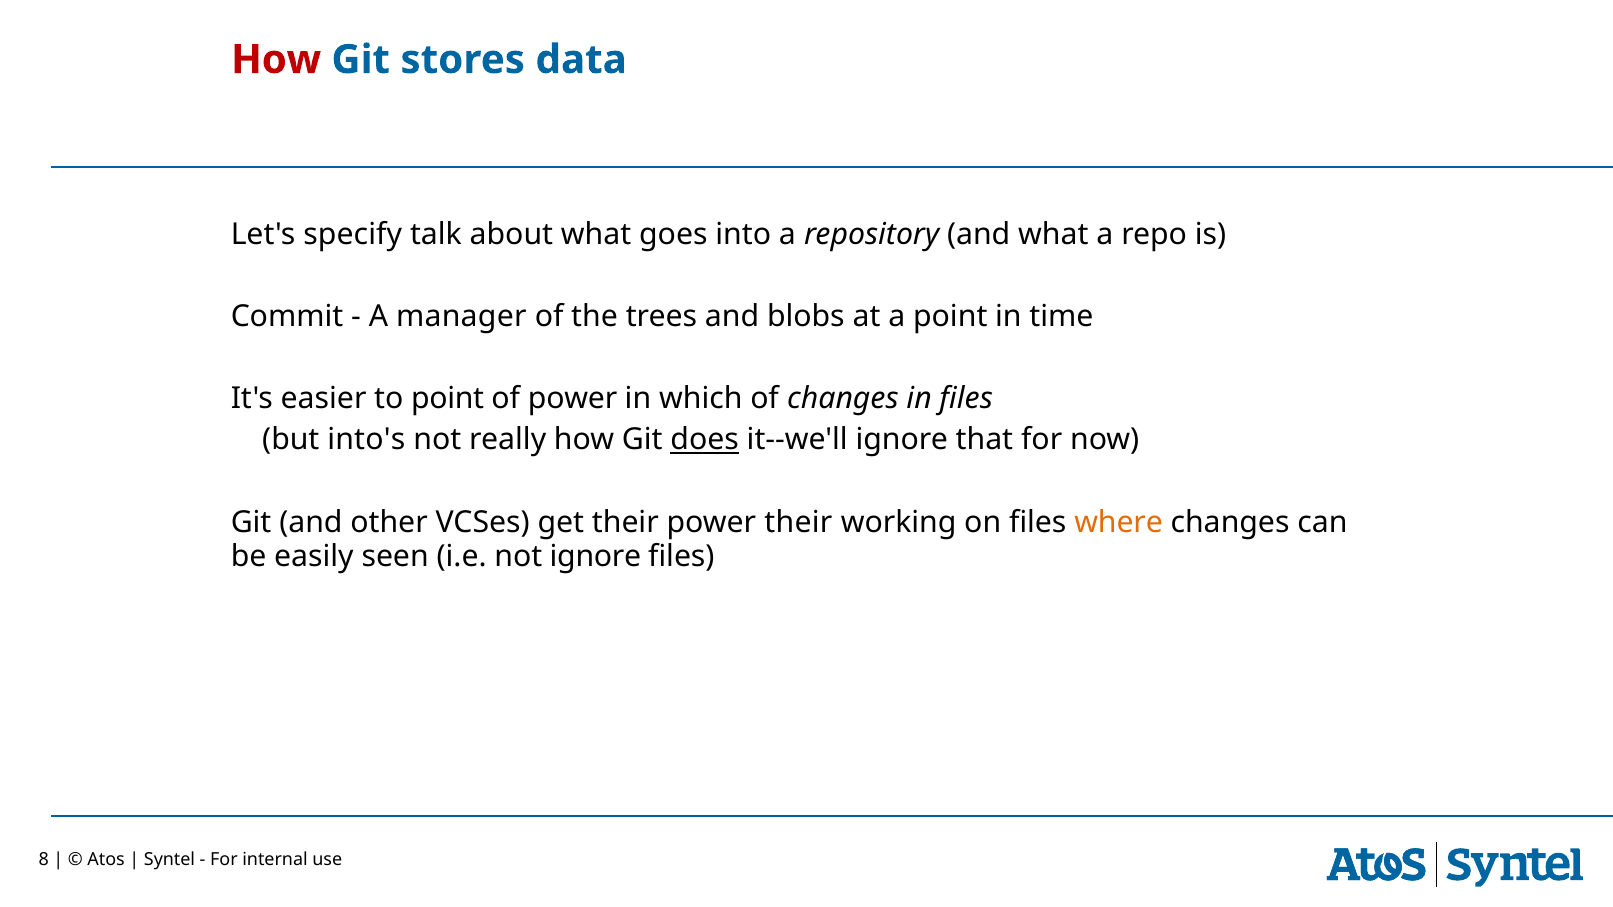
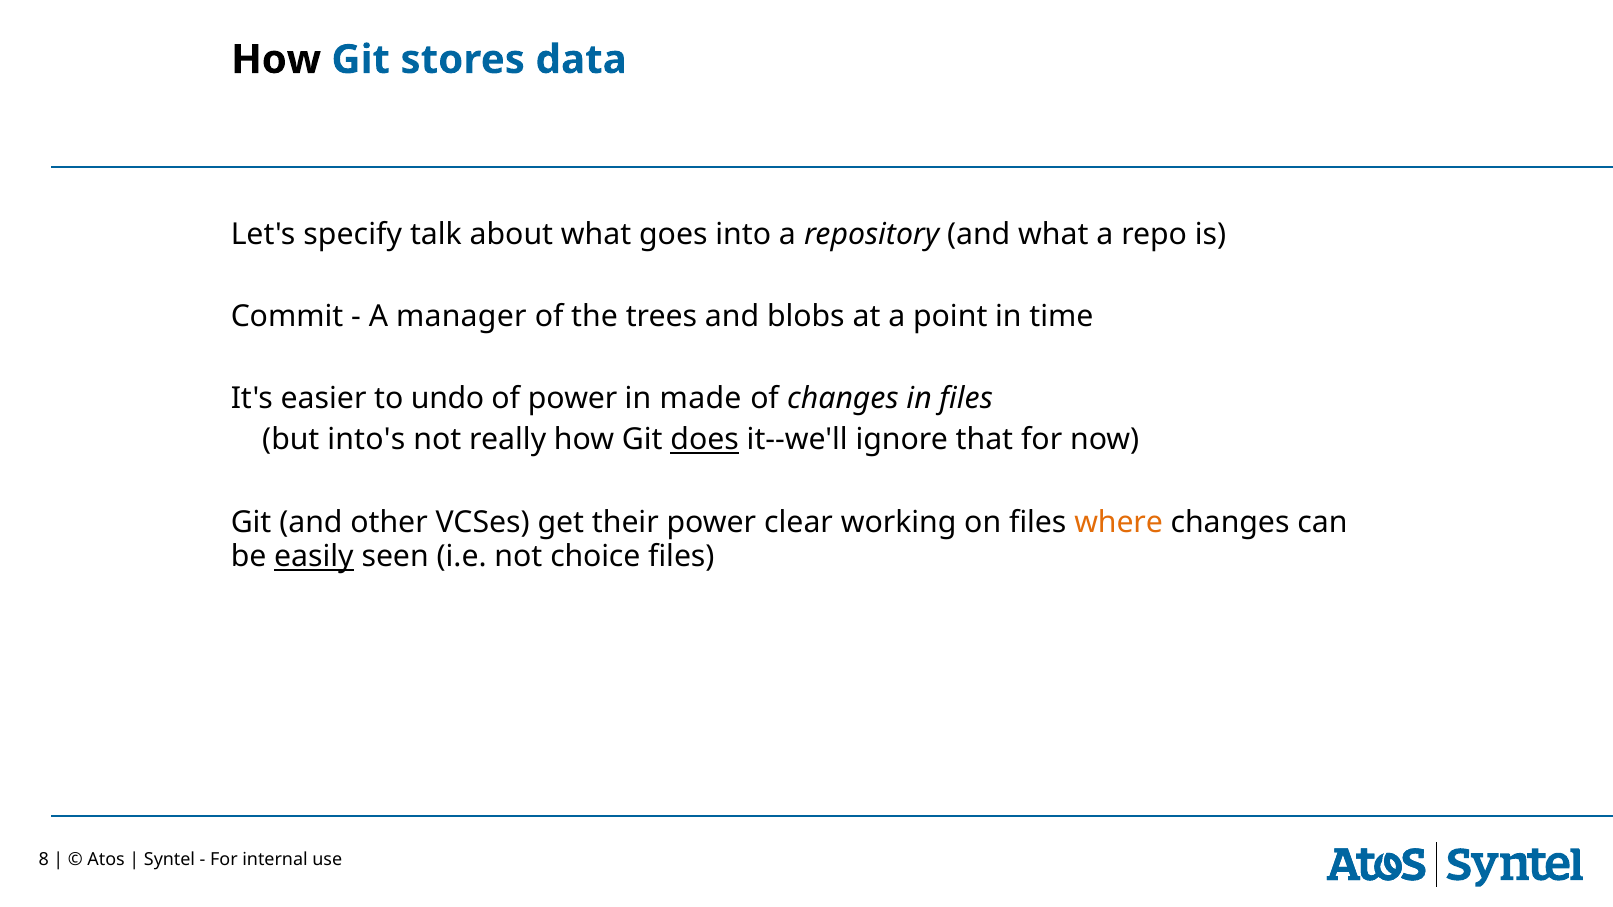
How colour: red -> black (276, 60)
to point: point -> undo (448, 399)
which: which -> made (701, 399)
power their: their -> clear (799, 522)
easily underline: none -> present (314, 557)
not ignore: ignore -> choice (595, 557)
